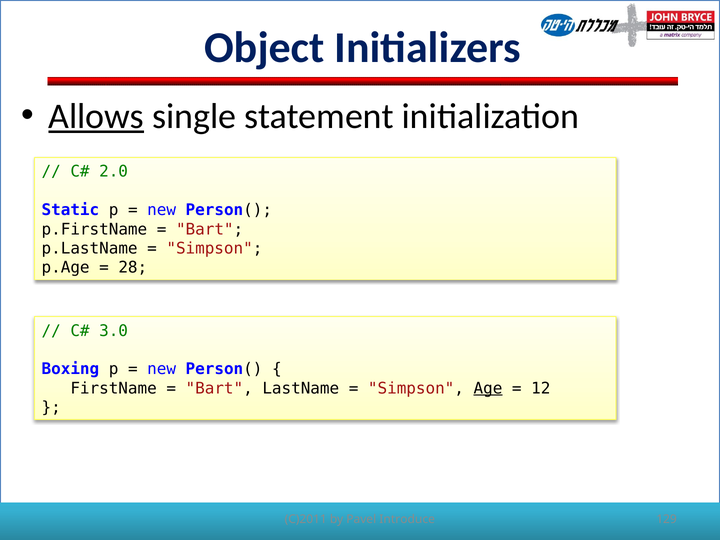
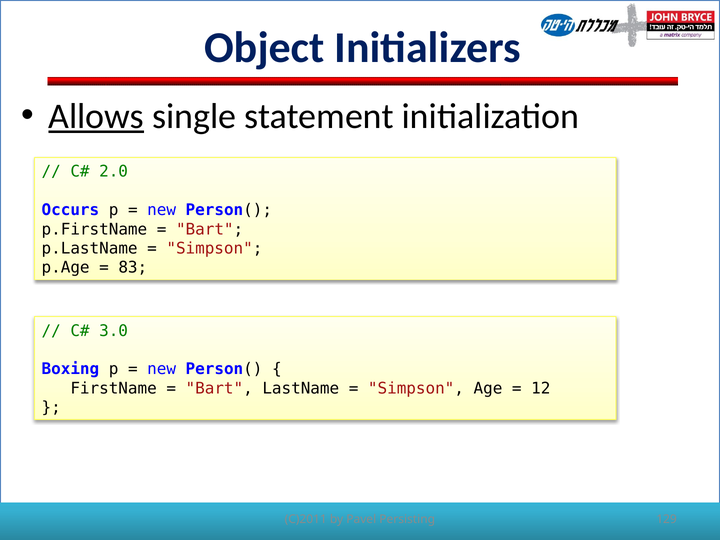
Static: Static -> Occurs (70, 210)
28: 28 -> 83 (133, 268)
Age underline: present -> none (488, 388)
Introduce: Introduce -> Persisting (407, 519)
